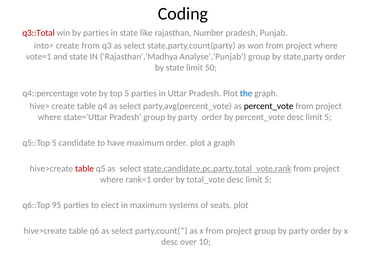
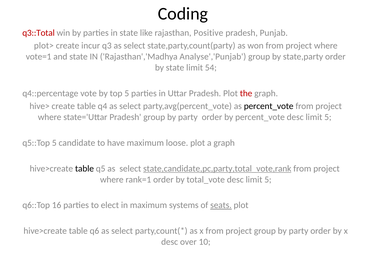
Number: Number -> Positive (208, 33)
into>: into> -> plot> (44, 46)
create from: from -> incur (91, 46)
50: 50 -> 54 (211, 68)
the colour: blue -> red (246, 93)
maximum order: order -> loose (177, 143)
table colour: red -> black (84, 168)
95: 95 -> 16 (57, 205)
seats underline: none -> present (221, 205)
